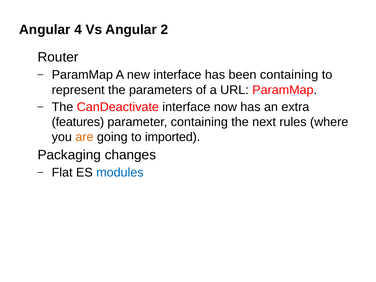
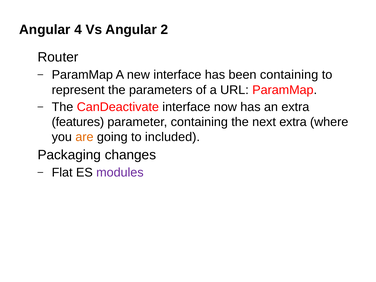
next rules: rules -> extra (293, 122)
imported: imported -> included (172, 137)
modules colour: blue -> purple (120, 173)
